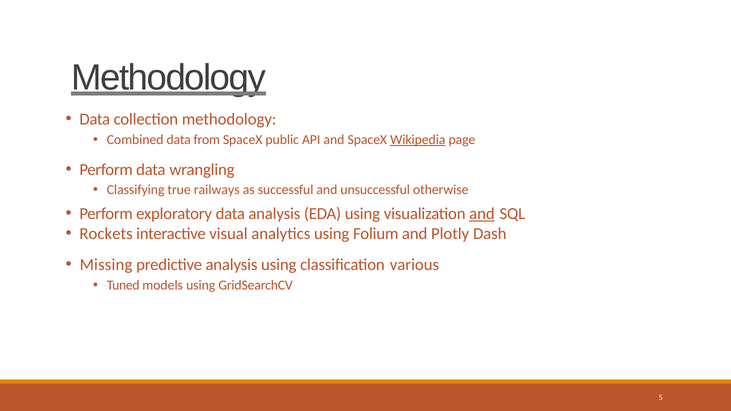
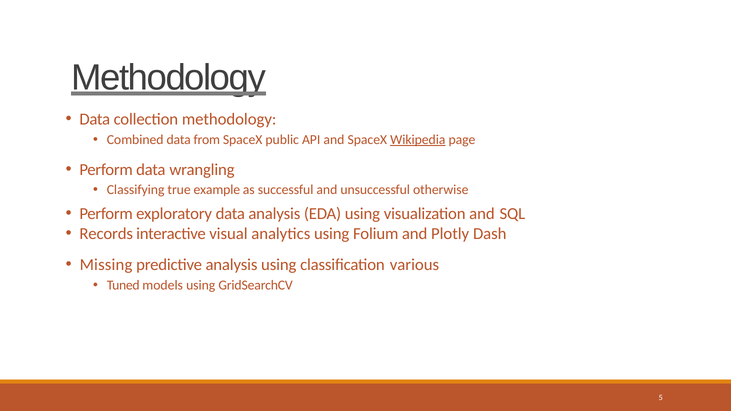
railways: railways -> example (217, 190)
and underline: present -> none (482, 214)
Rockets: Rockets -> Records (106, 234)
